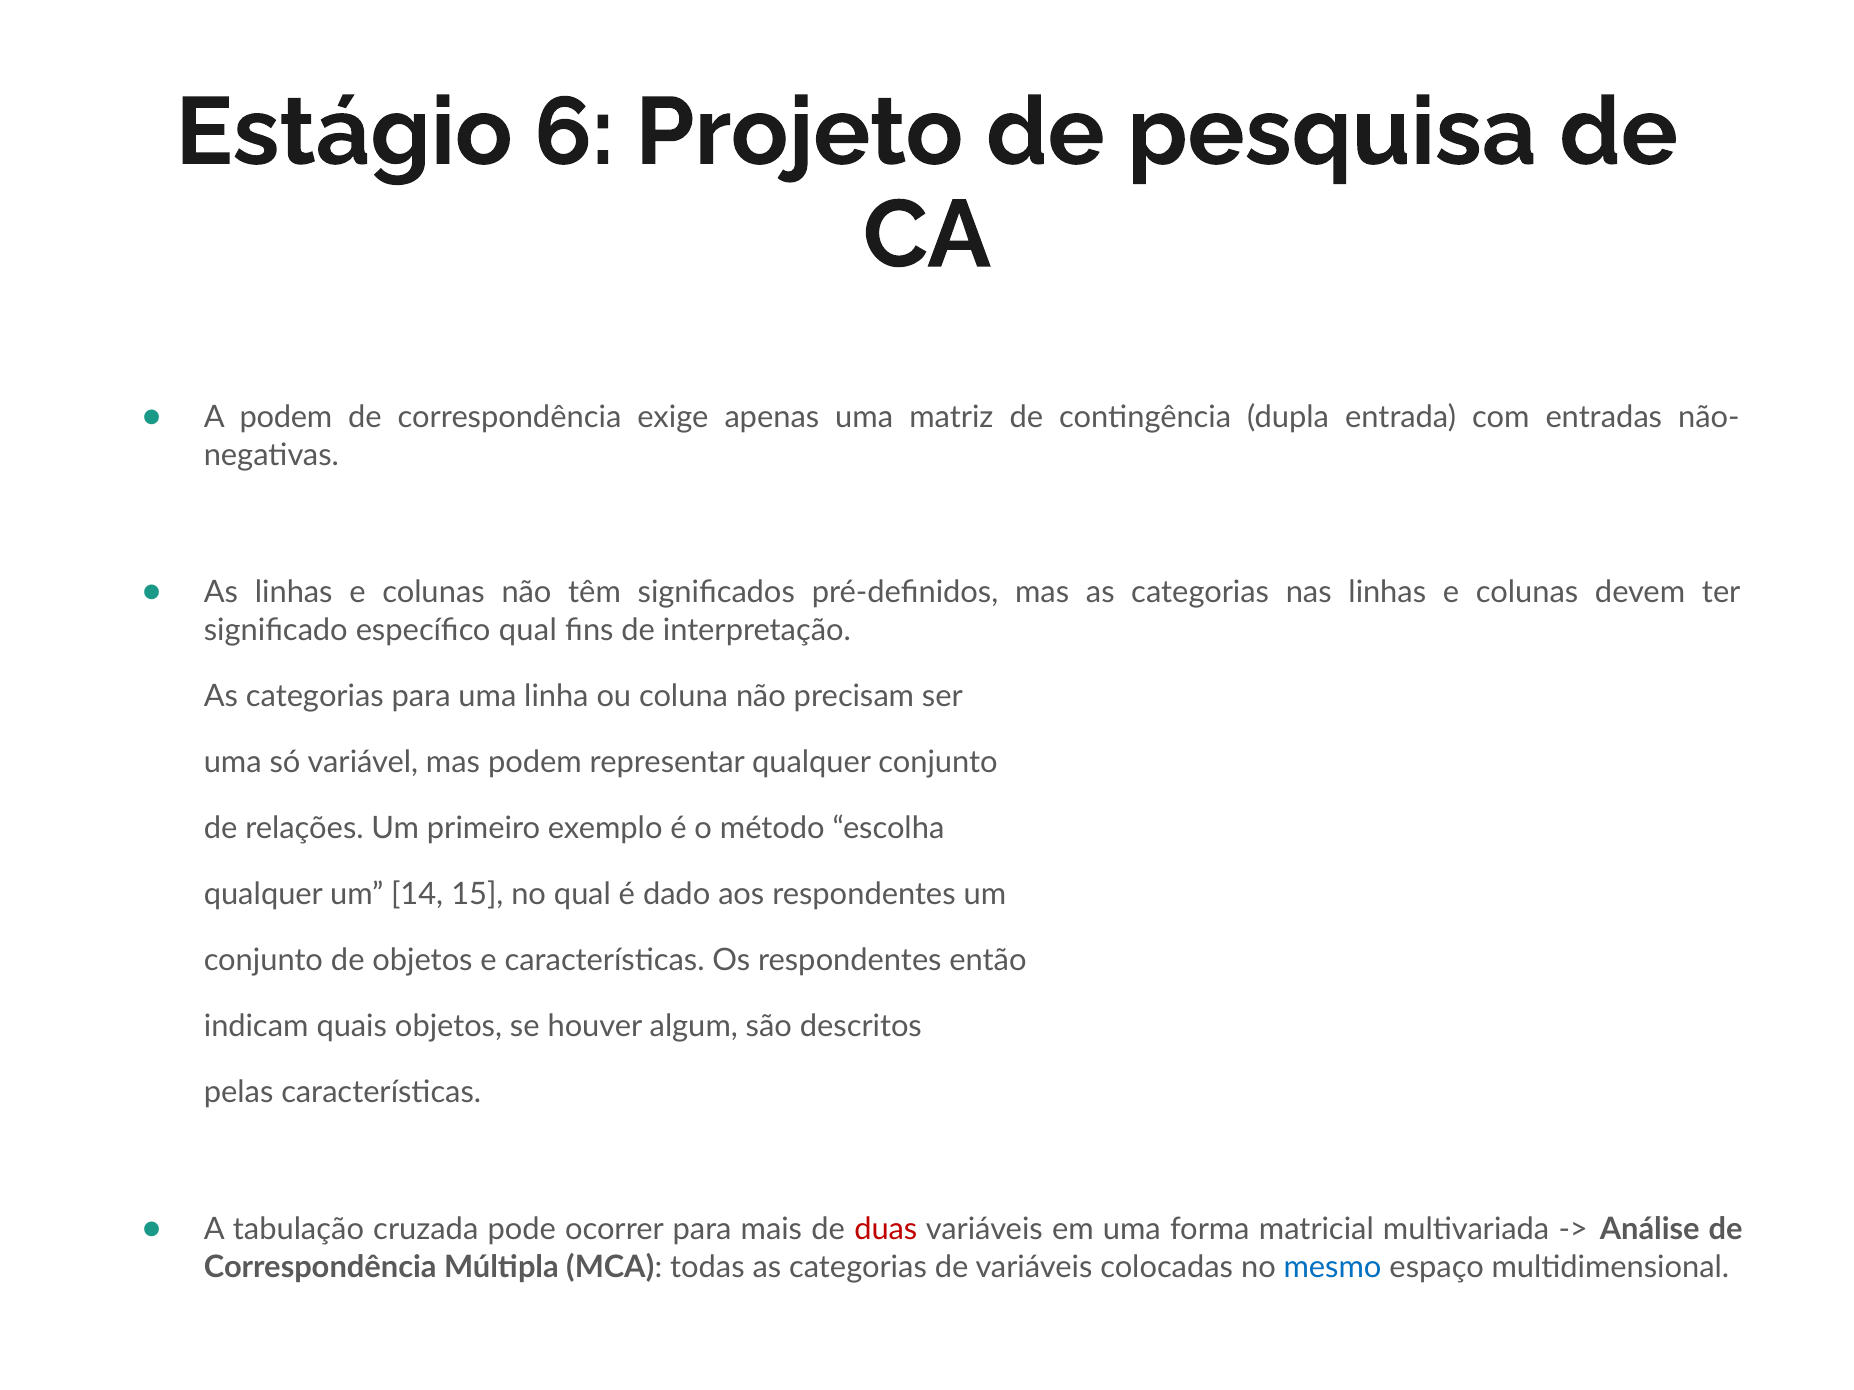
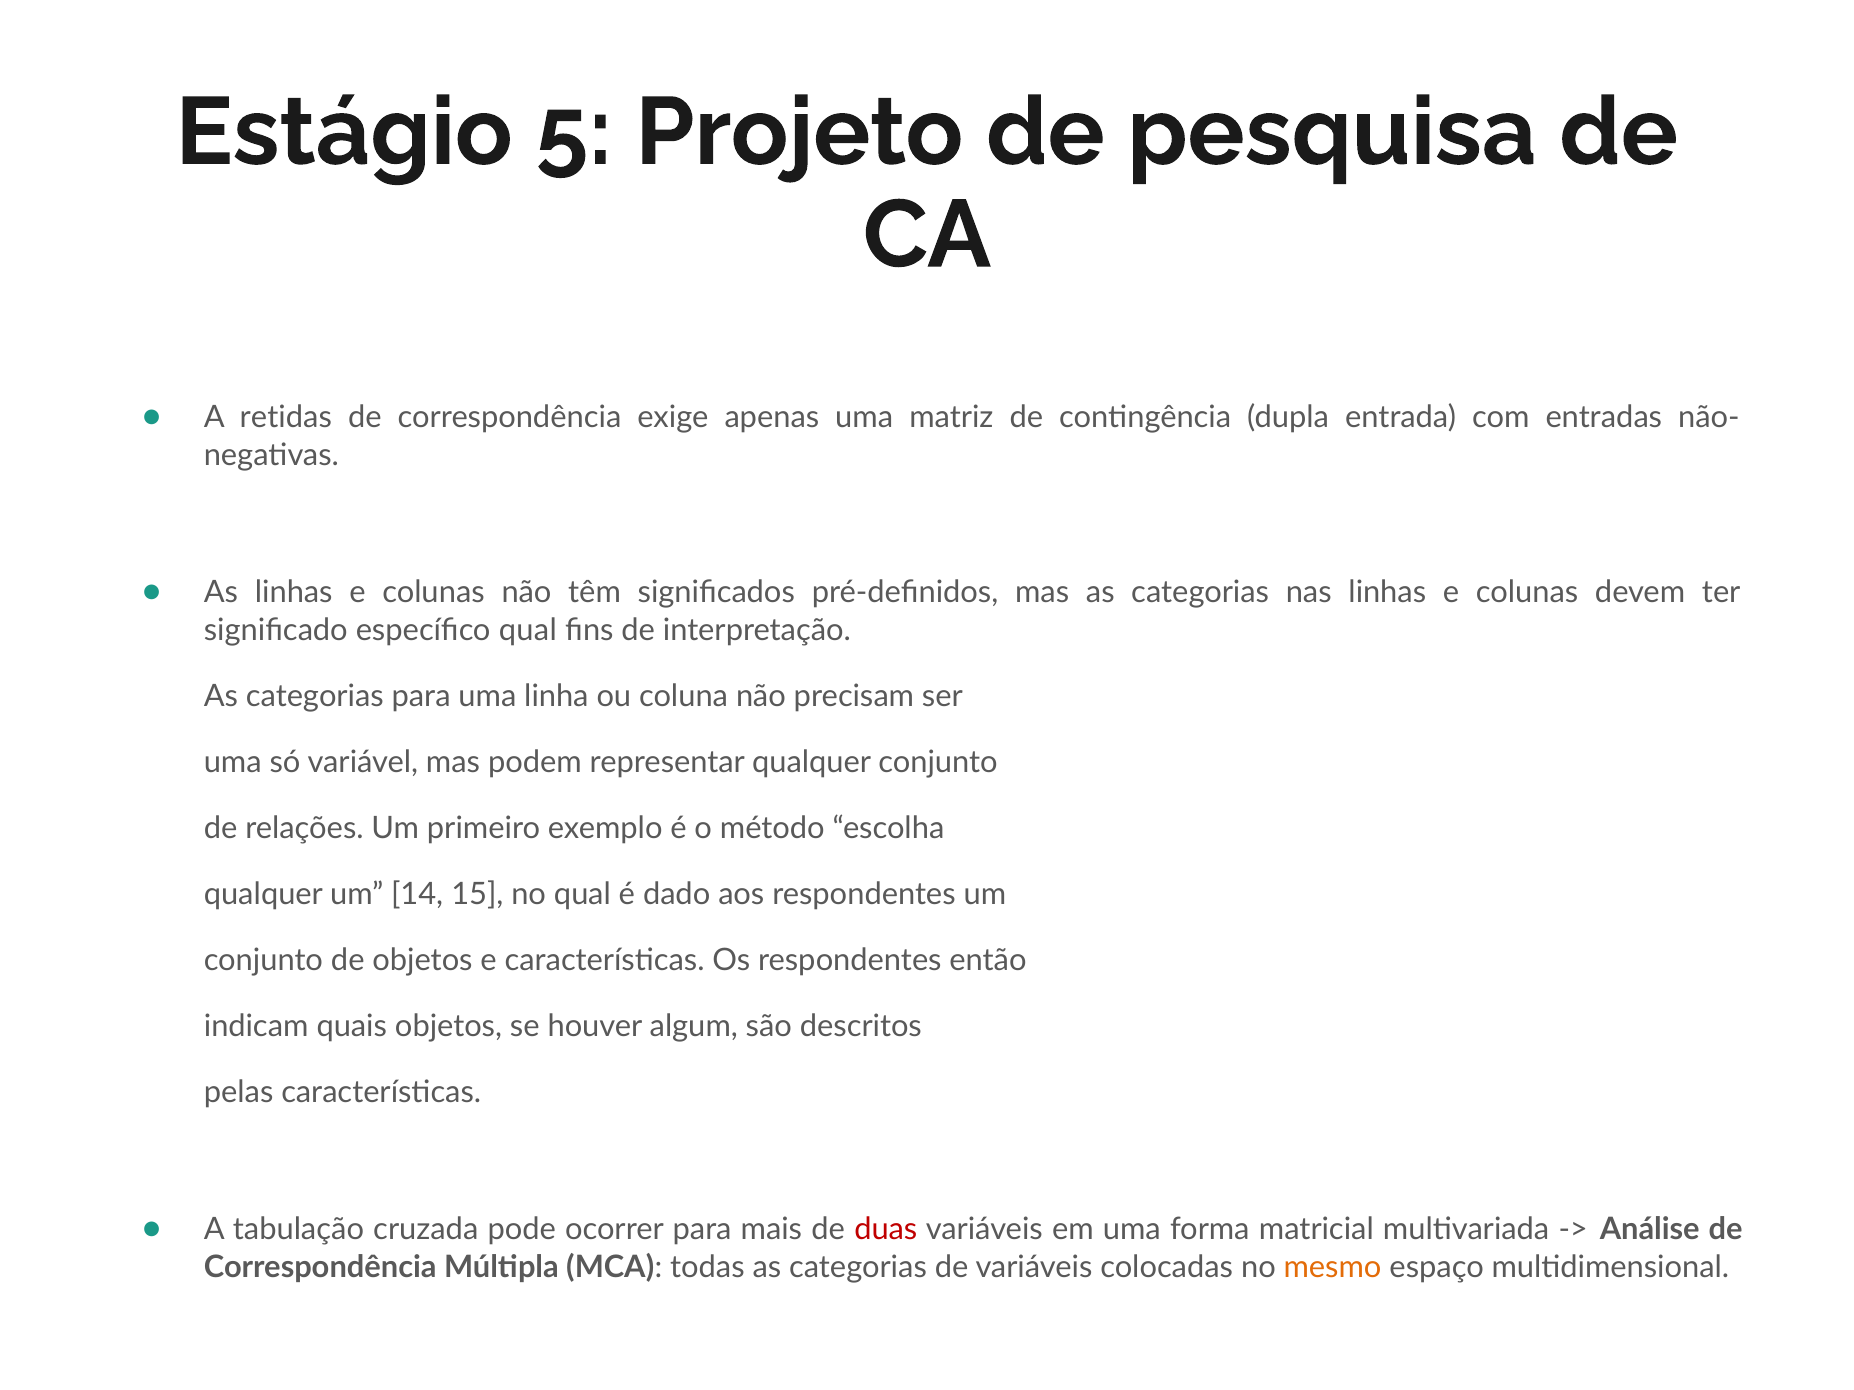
6: 6 -> 5 (574, 133)
A podem: podem -> retidas (286, 417)
mesmo colour: blue -> orange (1332, 1268)
